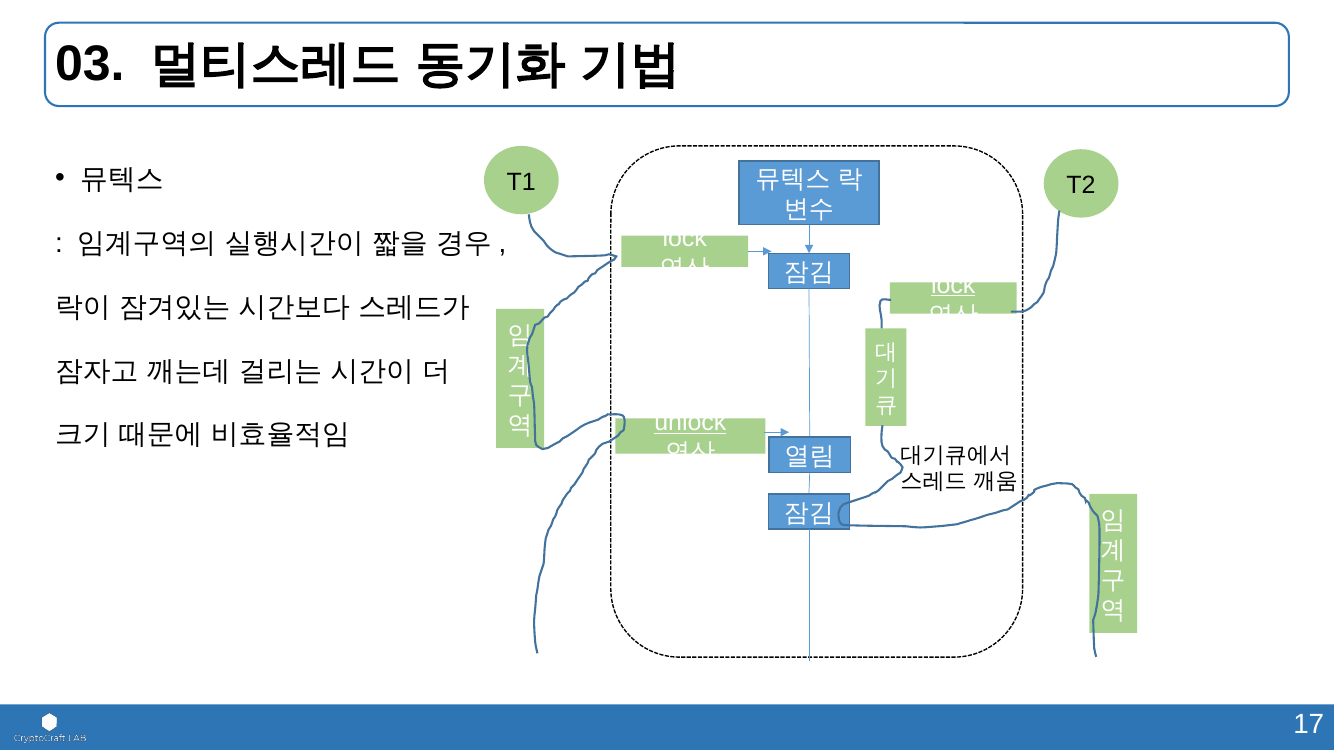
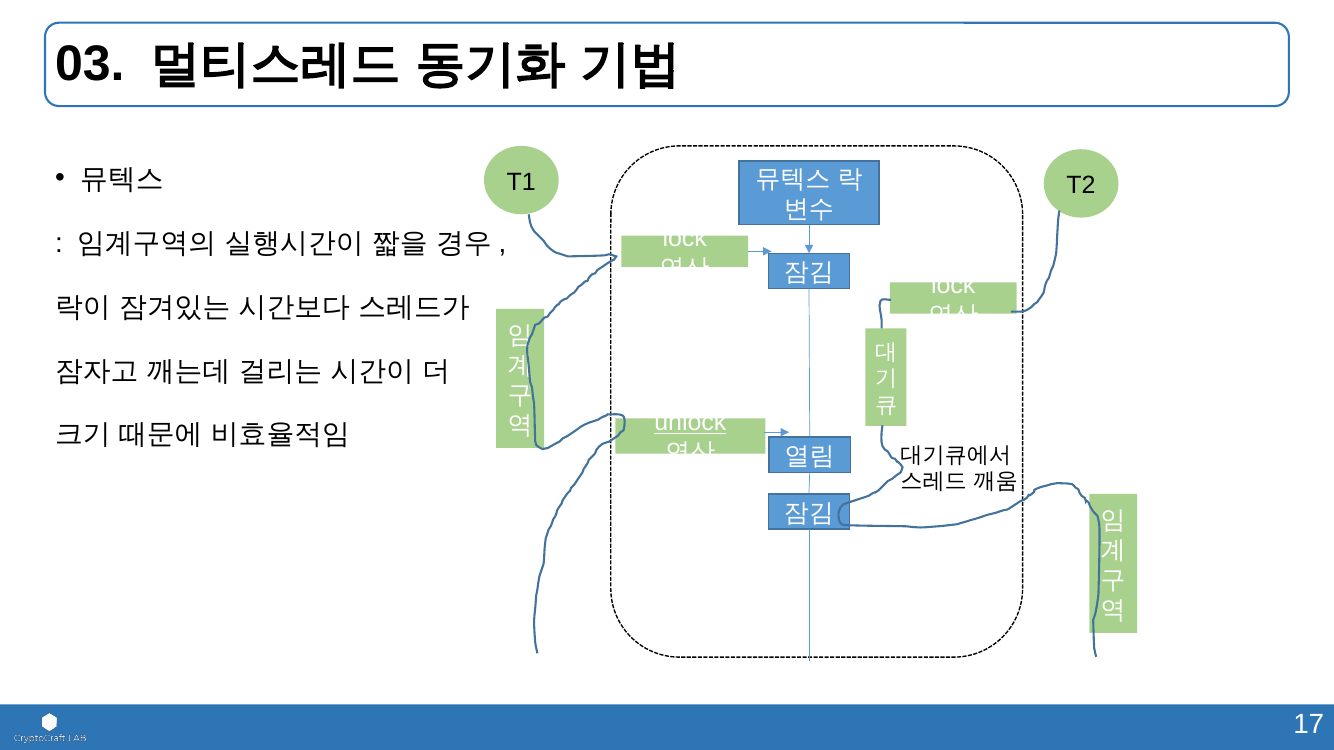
lock underline: present -> none (953, 285)
